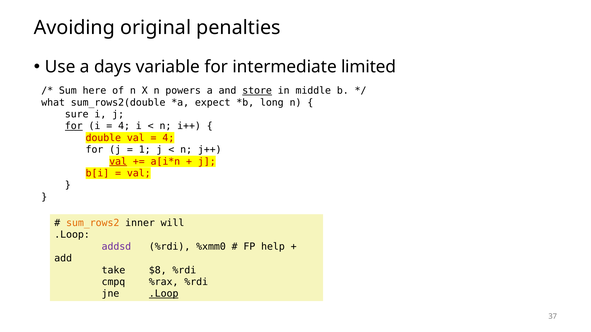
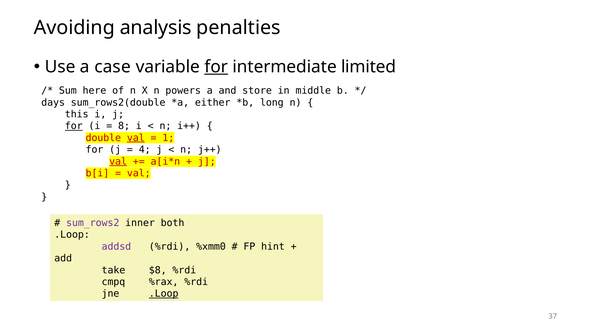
original: original -> analysis (156, 28)
days: days -> case (113, 67)
for underline: none -> present (216, 67)
store underline: present -> none (257, 91)
what: what -> days (53, 103)
expect: expect -> either (213, 103)
sure: sure -> this (77, 114)
4: 4 -> 8 (124, 126)
val underline: none -> present (136, 138)
4: 4 -> 1 (168, 138)
1: 1 -> 4 (145, 150)
sum_rows2 colour: orange -> purple (93, 223)
will: will -> both (173, 223)
help: help -> hint (273, 247)
